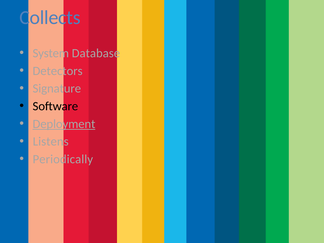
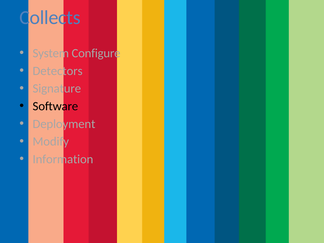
Database: Database -> Configure (96, 53)
Deployment underline: present -> none (64, 124)
Listens: Listens -> Modify (51, 142)
Periodically: Periodically -> Information (63, 159)
